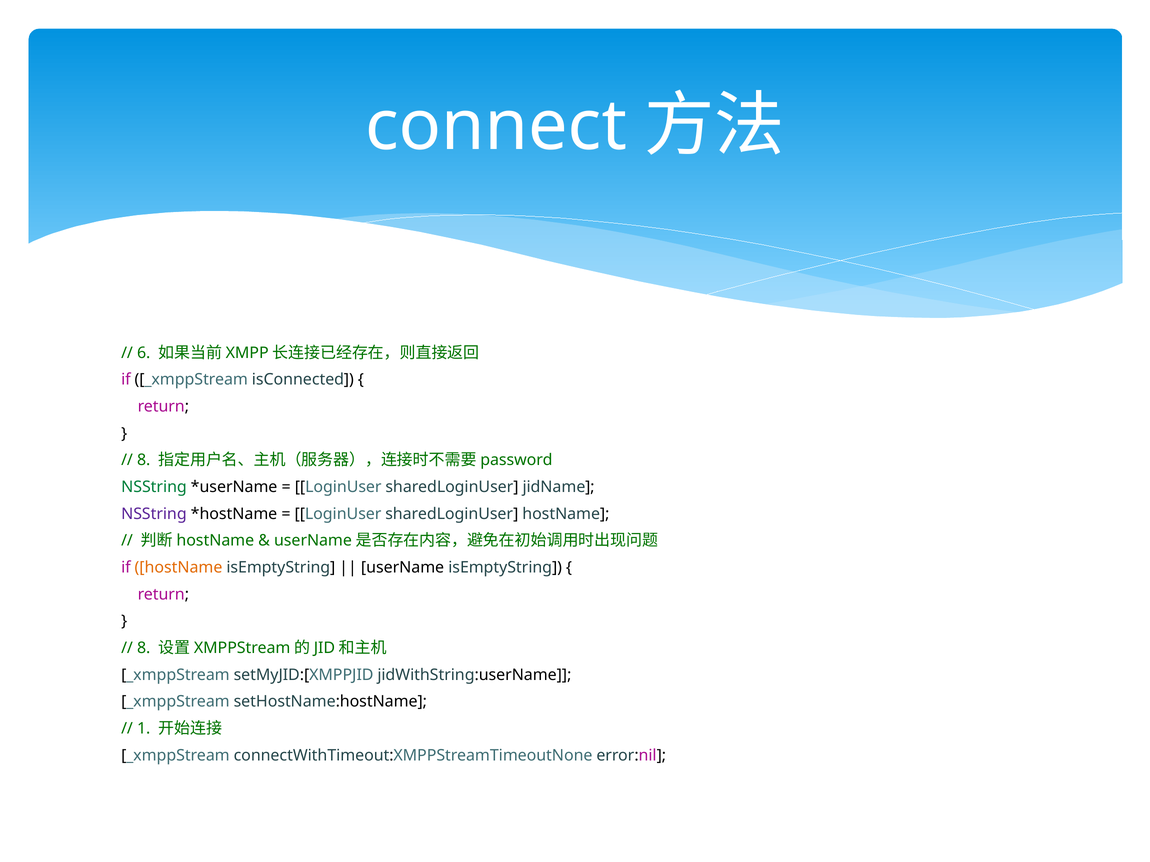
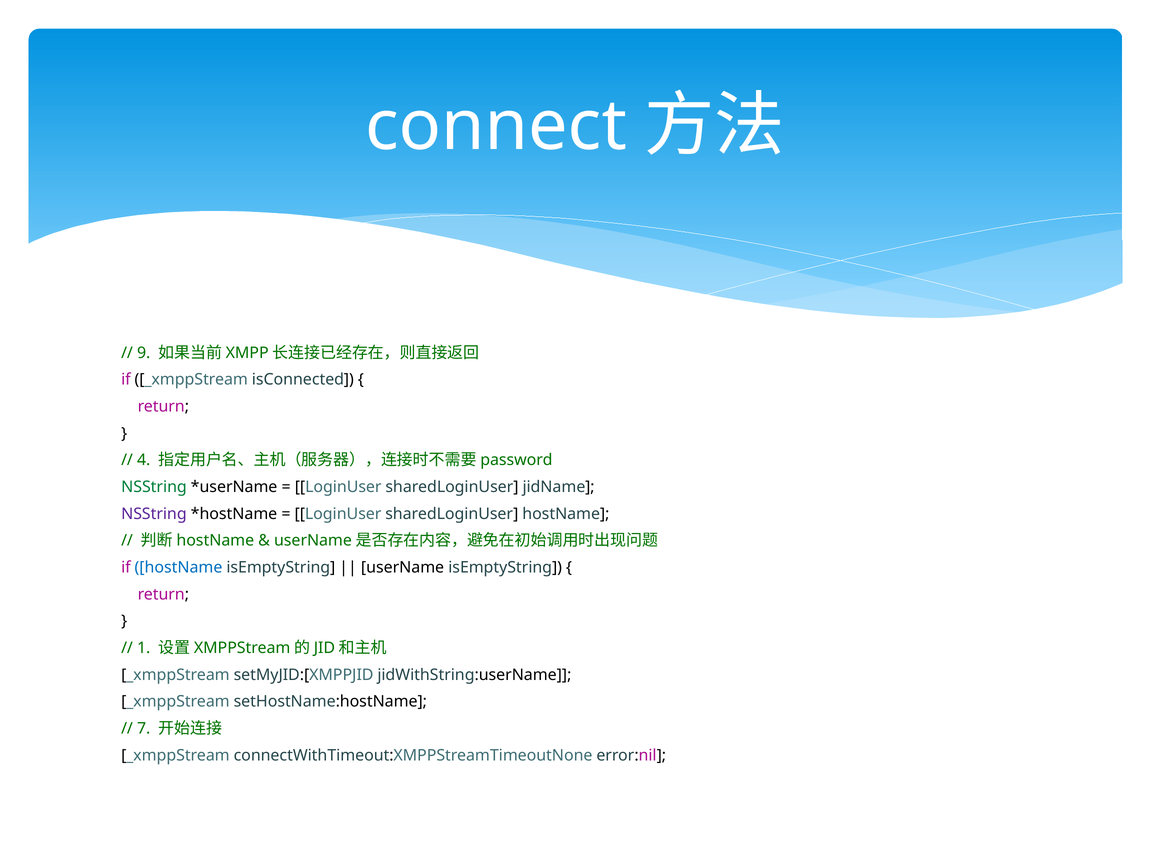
6: 6 -> 9 (144, 353)
8: 8 -> 4 (144, 460)
hostName colour: orange -> blue (178, 568)
8: 8 -> 1 (144, 648)
1: 1 -> 7 (144, 729)
